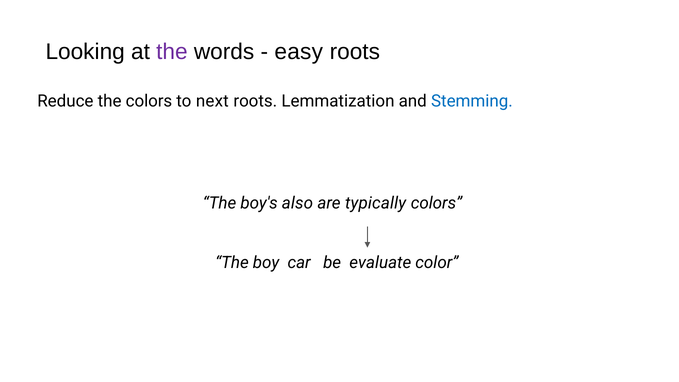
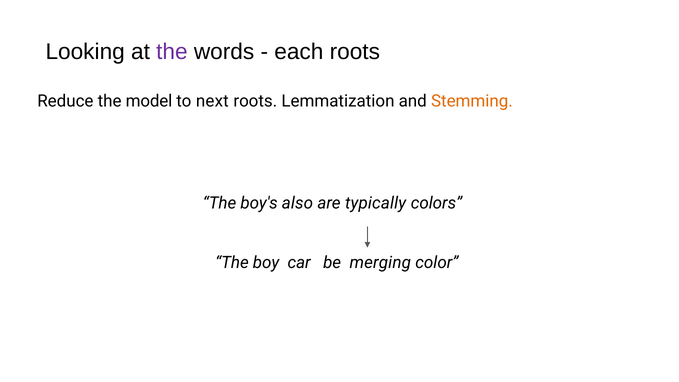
easy: easy -> each (299, 52)
the colors: colors -> model (149, 101)
Stemming colour: blue -> orange (472, 101)
evaluate: evaluate -> merging (380, 263)
